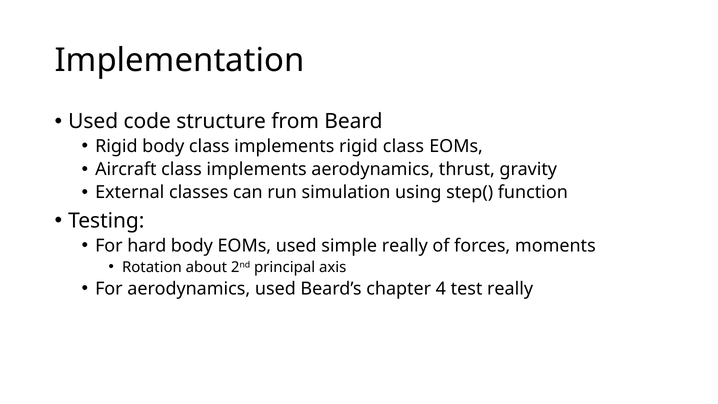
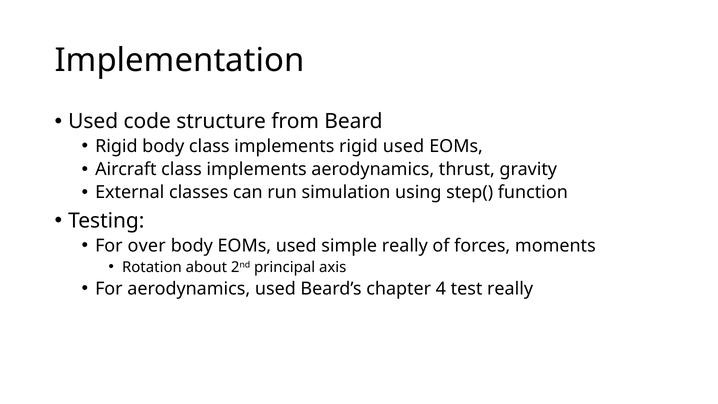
rigid class: class -> used (403, 146)
hard: hard -> over (147, 246)
